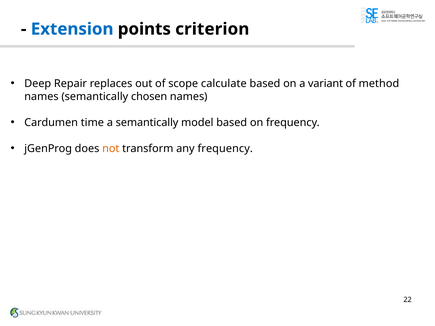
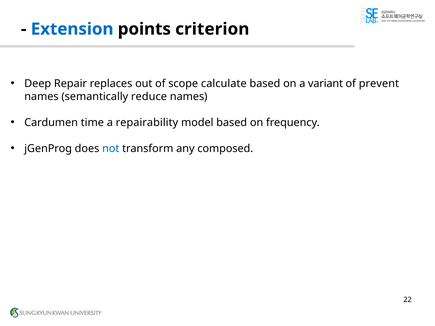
method: method -> prevent (379, 83)
chosen: chosen -> reduce (149, 97)
a semantically: semantically -> repairability (147, 123)
not colour: orange -> blue (111, 149)
any frequency: frequency -> composed (225, 149)
